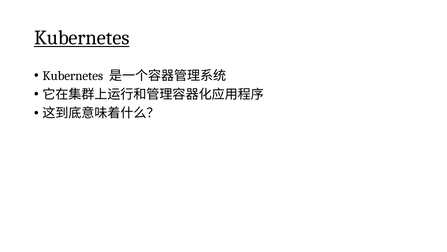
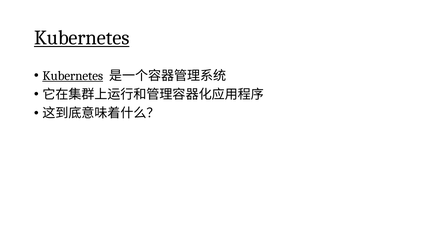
Kubernetes underline: none -> present (73, 76)
